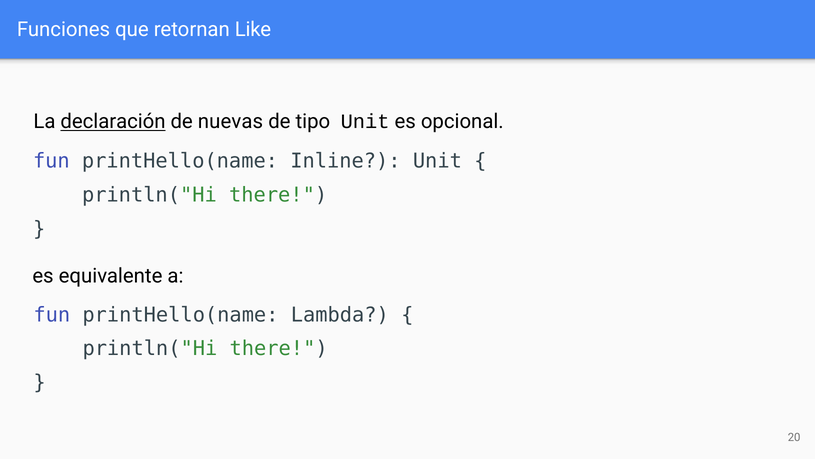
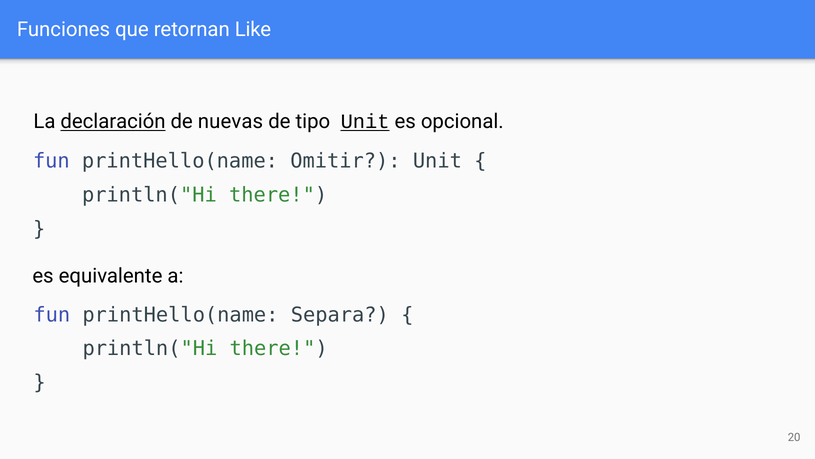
Unit underline: none -> present (365, 122)
Inline: Inline -> Omitir (345, 161)
Lambda: Lambda -> Separa (340, 314)
